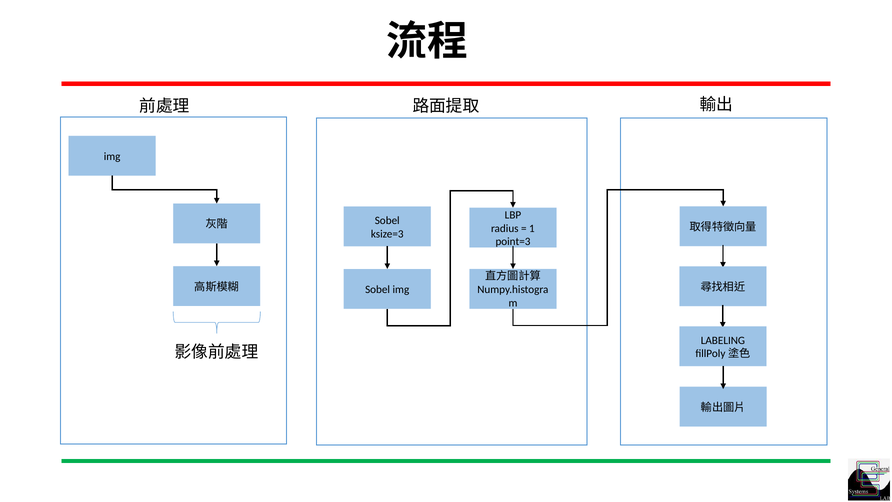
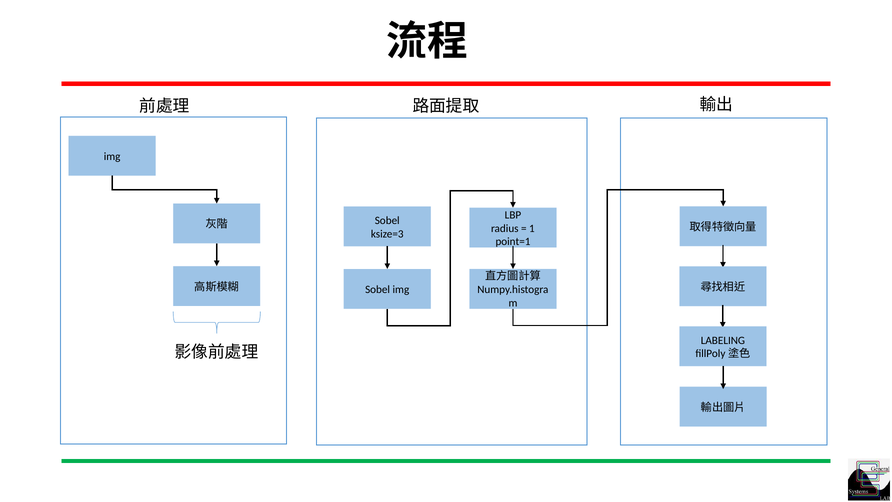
point=3: point=3 -> point=1 (513, 242)
